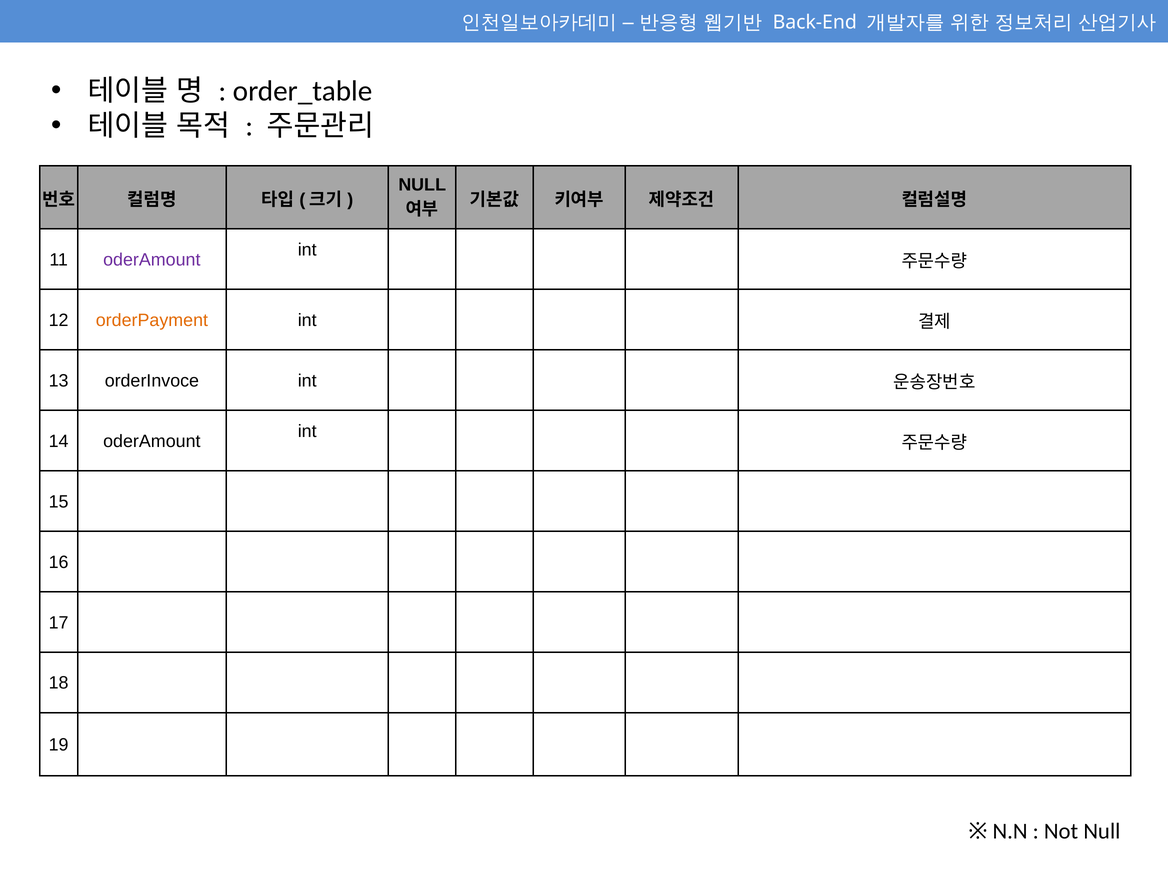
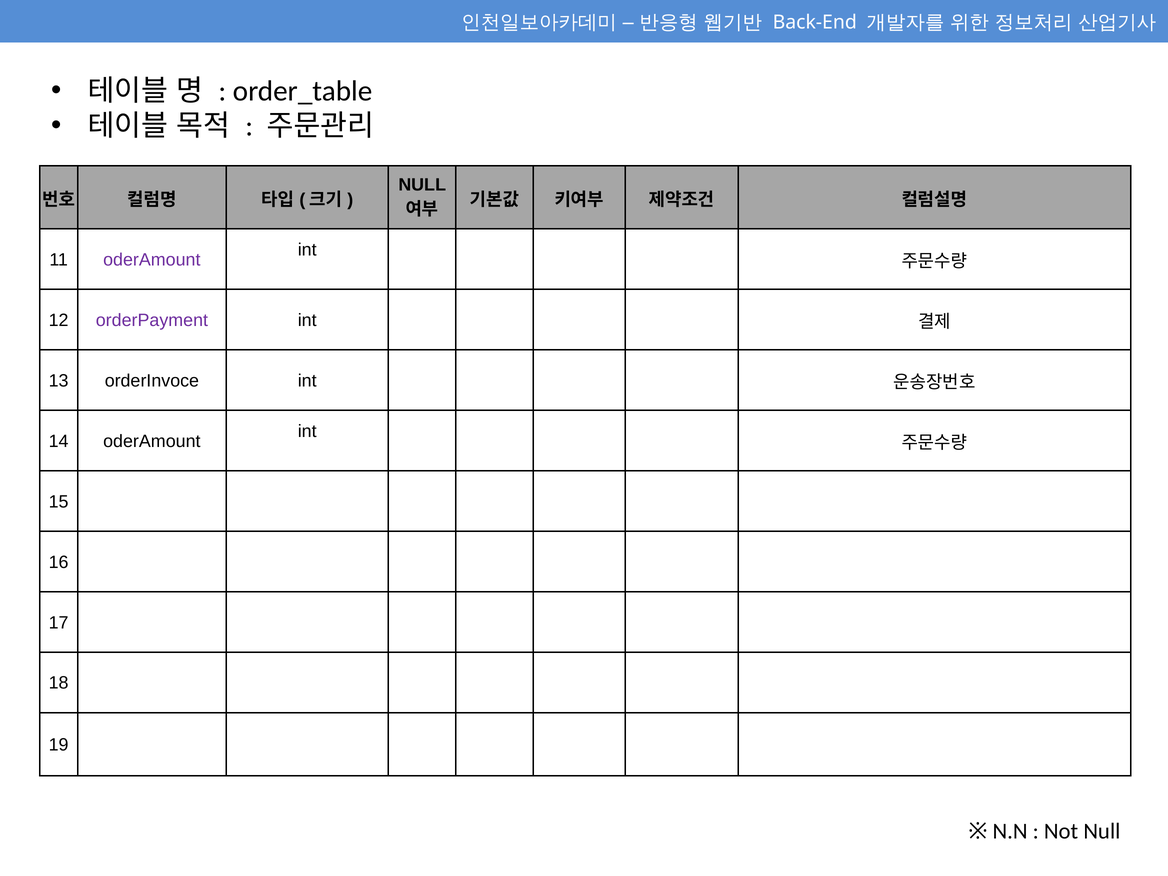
orderPayment colour: orange -> purple (152, 320)
